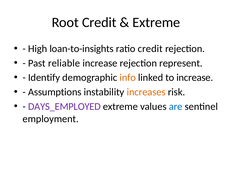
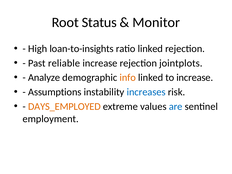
Root Credit: Credit -> Status (99, 22)
Extreme: Extreme -> Monitor (156, 22)
ratio credit: credit -> linked (150, 49)
represent: represent -> jointplots (181, 63)
Identify: Identify -> Analyze (44, 78)
increases colour: orange -> blue (146, 92)
DAYS_EMPLOYED colour: purple -> orange (64, 106)
